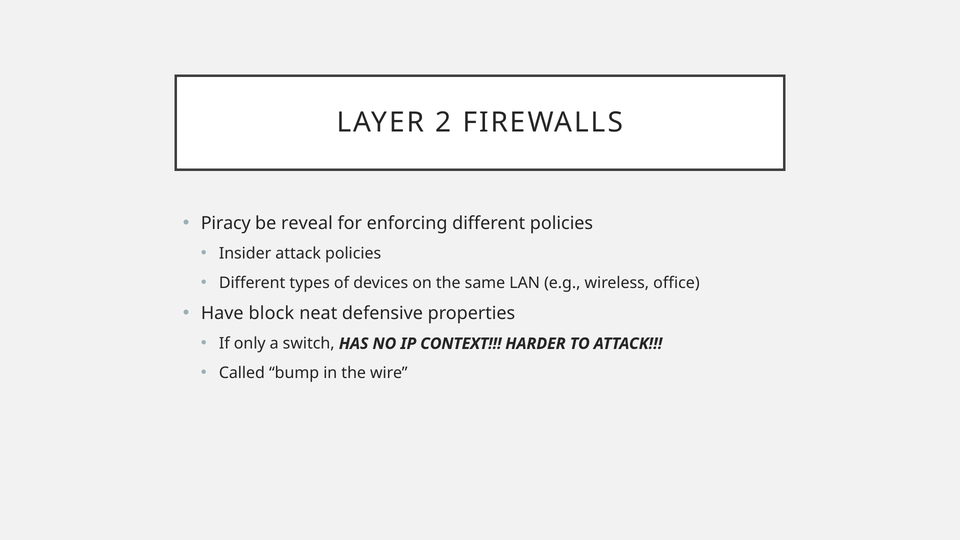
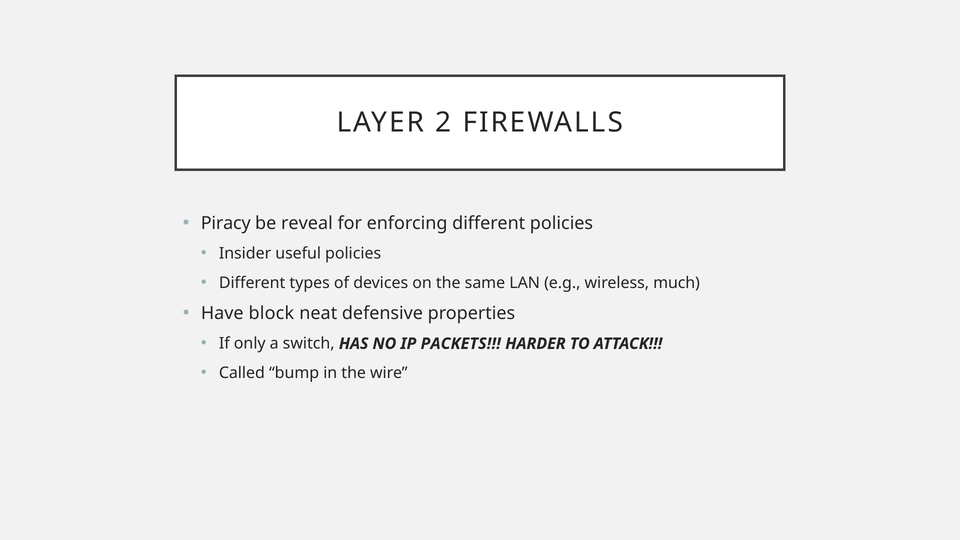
Insider attack: attack -> useful (298, 254)
office: office -> much (677, 283)
CONTEXT: CONTEXT -> PACKETS (461, 344)
